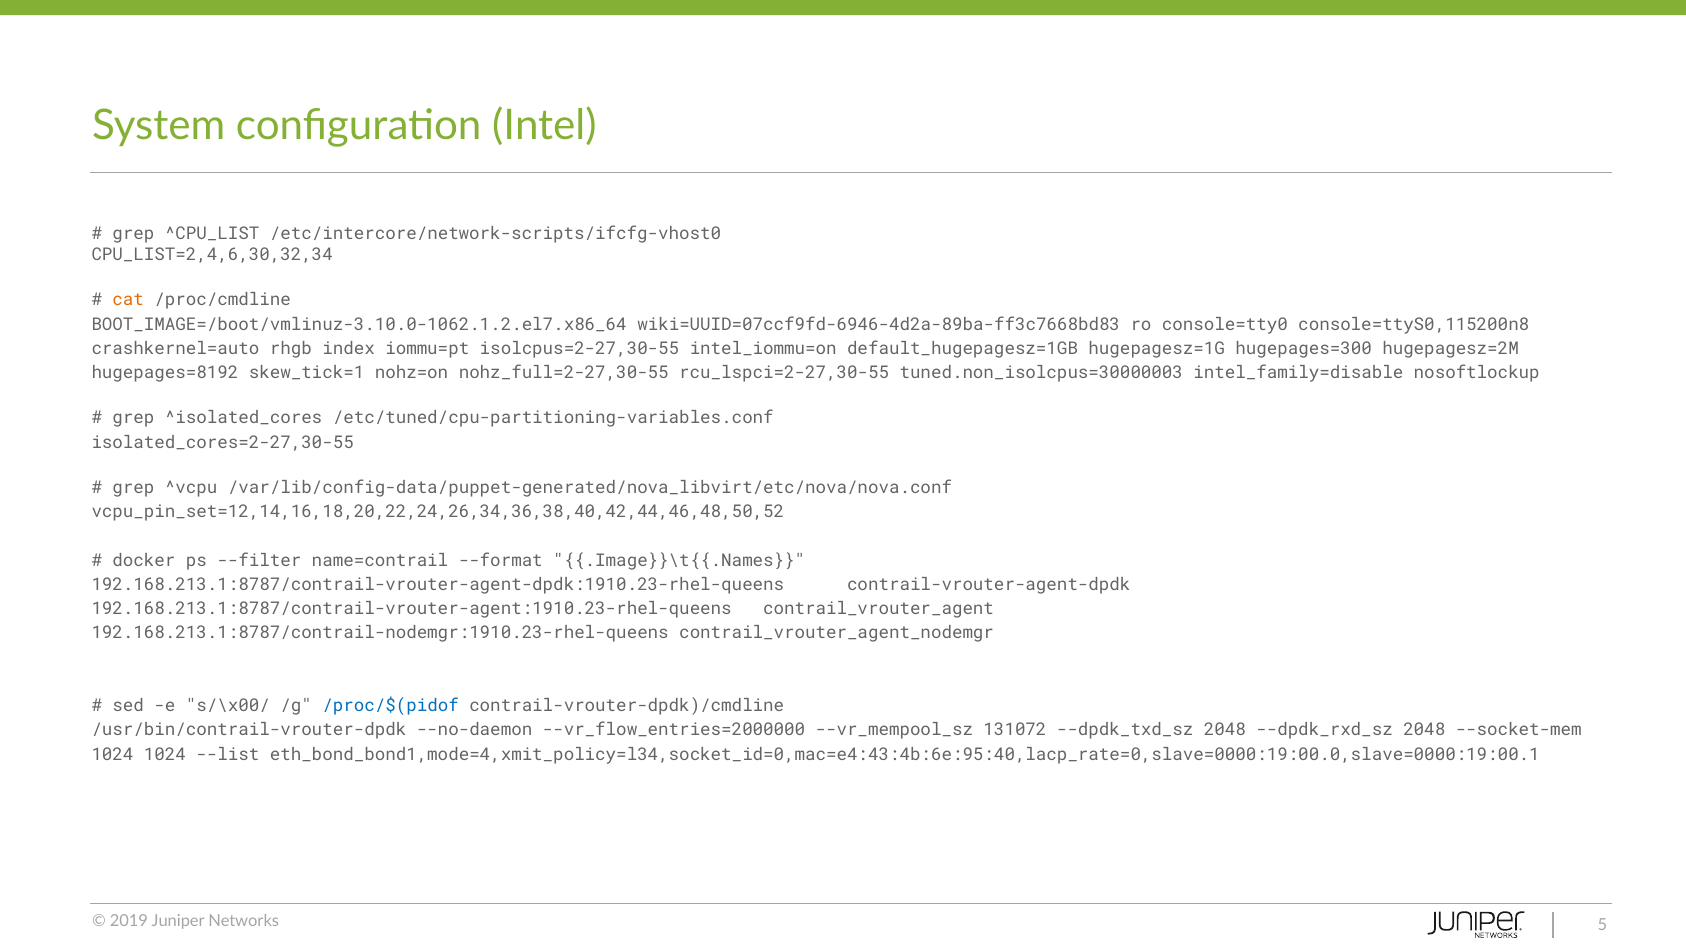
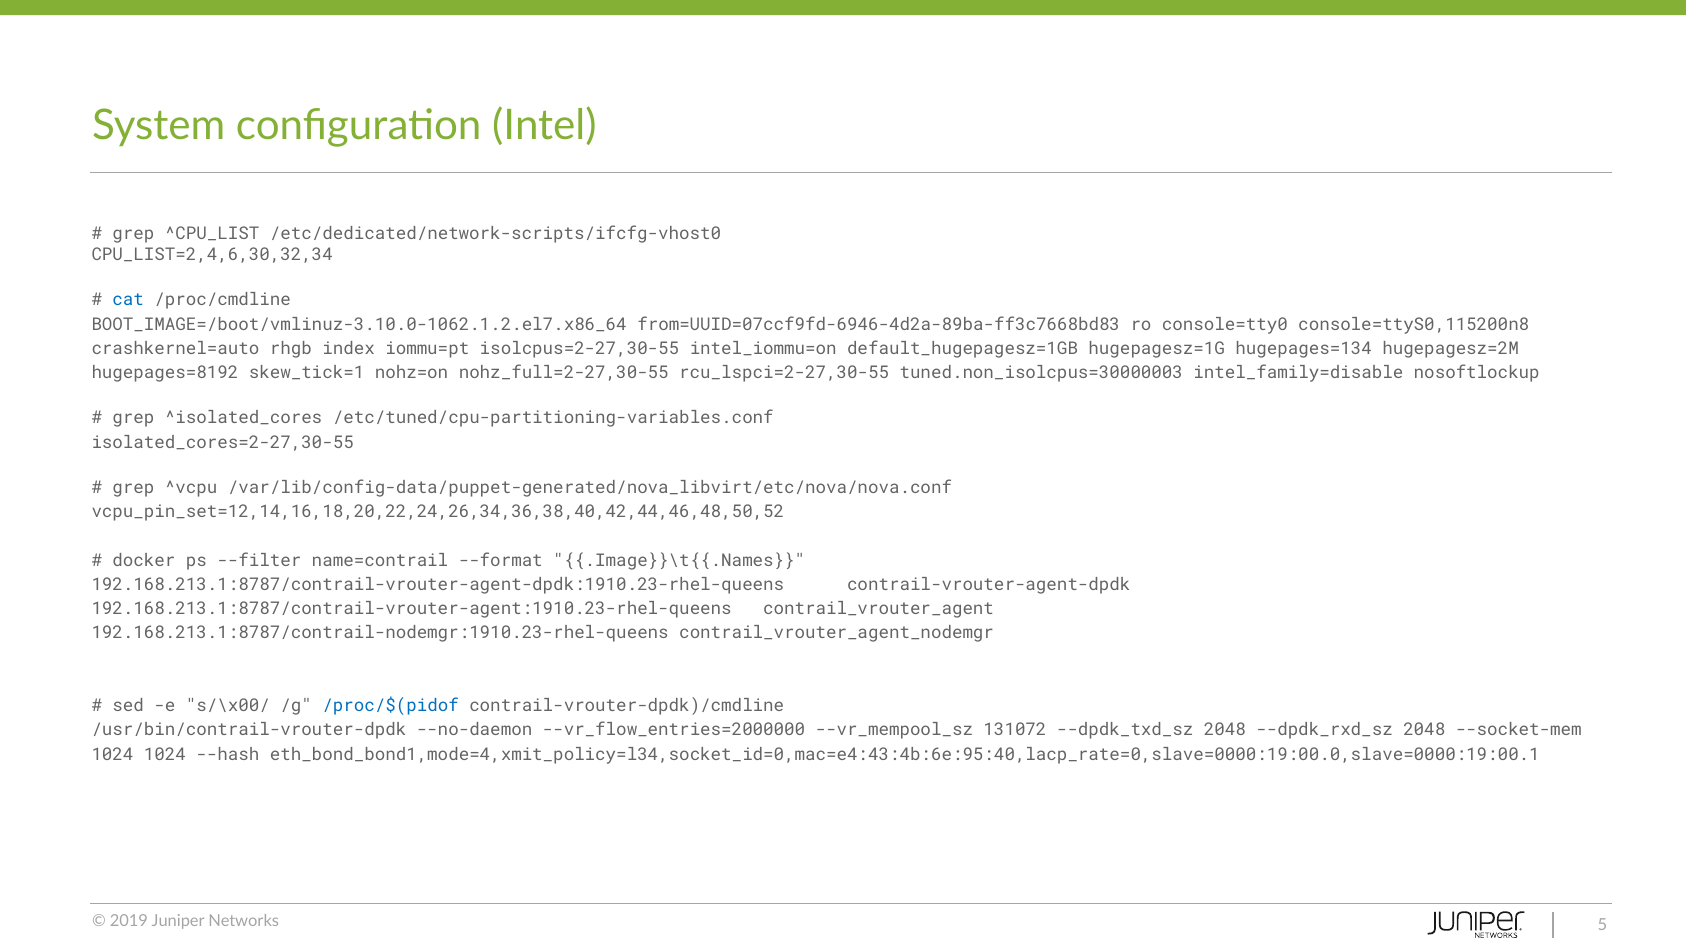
/etc/intercore/network-scripts/ifcfg-vhost0: /etc/intercore/network-scripts/ifcfg-vhost0 -> /etc/dedicated/network-scripts/ifcfg-vhost0 (496, 234)
cat colour: orange -> blue (128, 300)
wiki=UUID=07ccf9fd-6946-4d2a-89ba-ff3c7668bd83: wiki=UUID=07ccf9fd-6946-4d2a-89ba-ff3c7668bd83 -> from=UUID=07ccf9fd-6946-4d2a-89ba-ff3c7668bd83 (879, 324)
hugepages=300: hugepages=300 -> hugepages=134 (1304, 349)
--list: --list -> --hash (228, 755)
